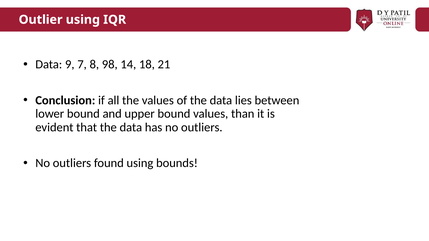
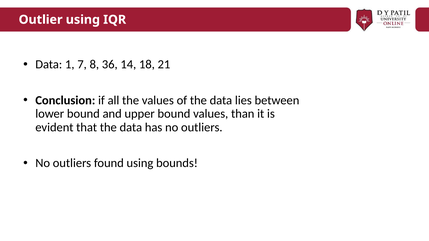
9: 9 -> 1 (70, 65)
98: 98 -> 36 (110, 65)
